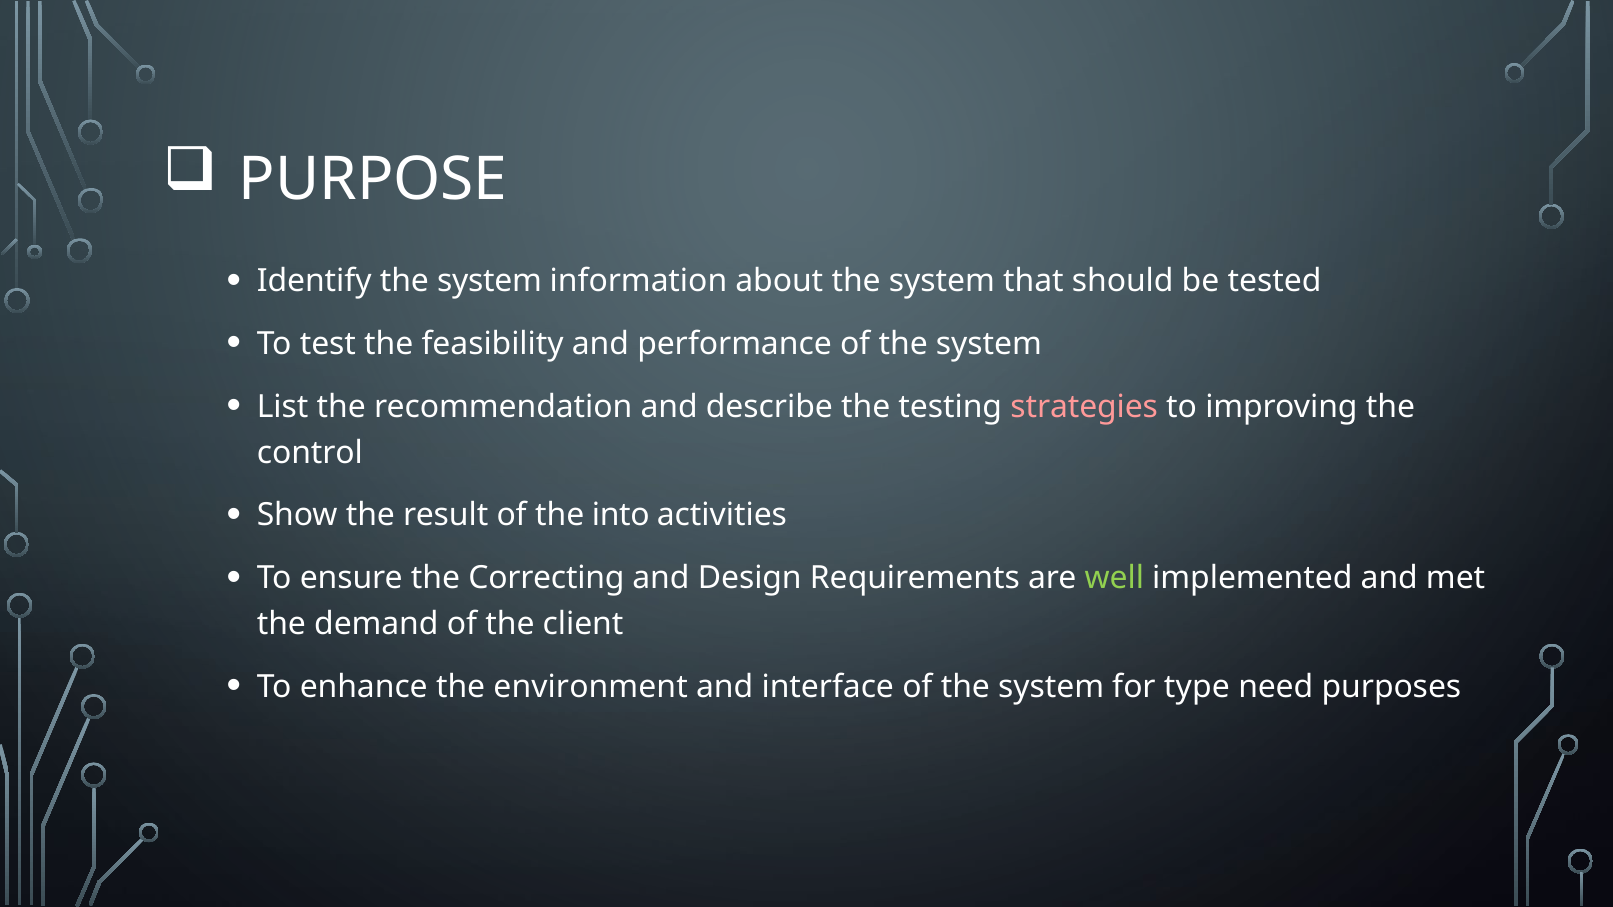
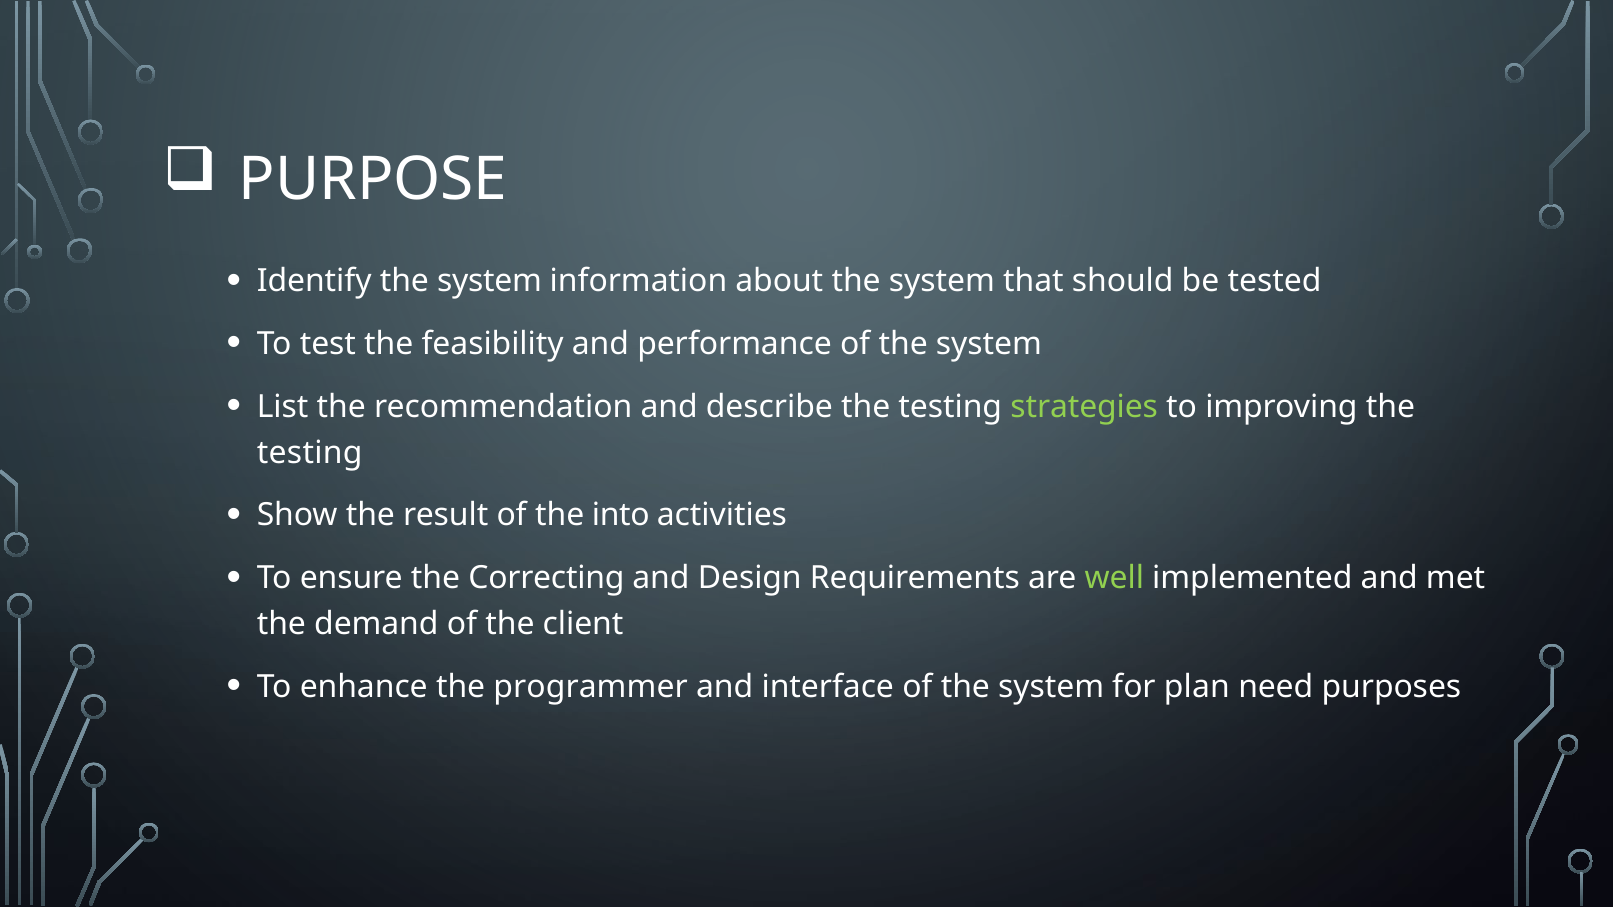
strategies colour: pink -> light green (1084, 407)
control: control -> testing (310, 453)
environment: environment -> programmer (591, 687)
type: type -> plan (1197, 687)
